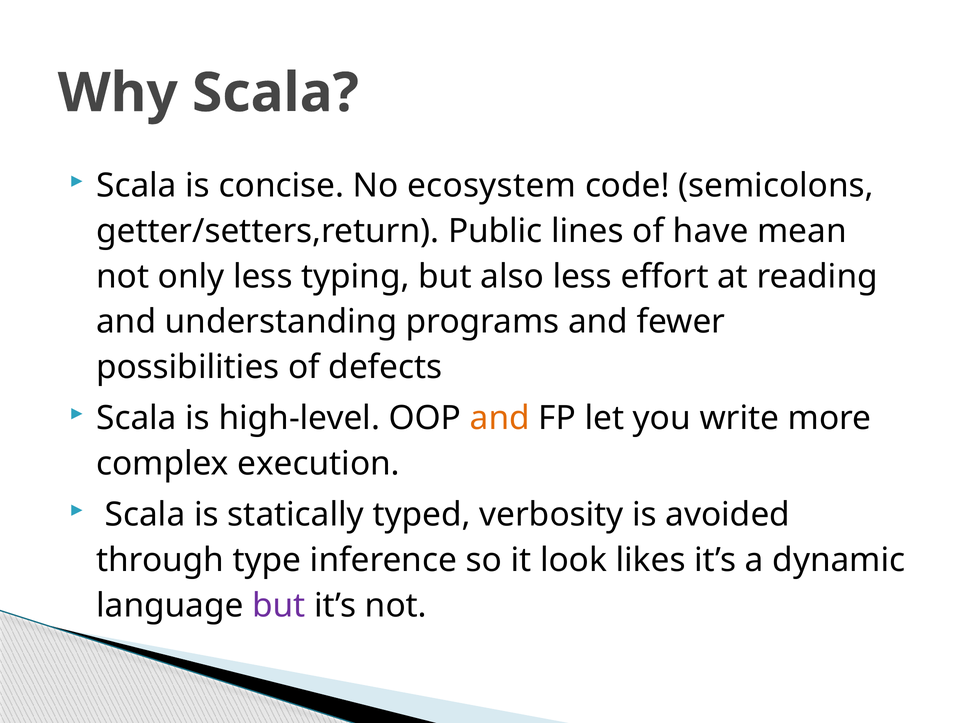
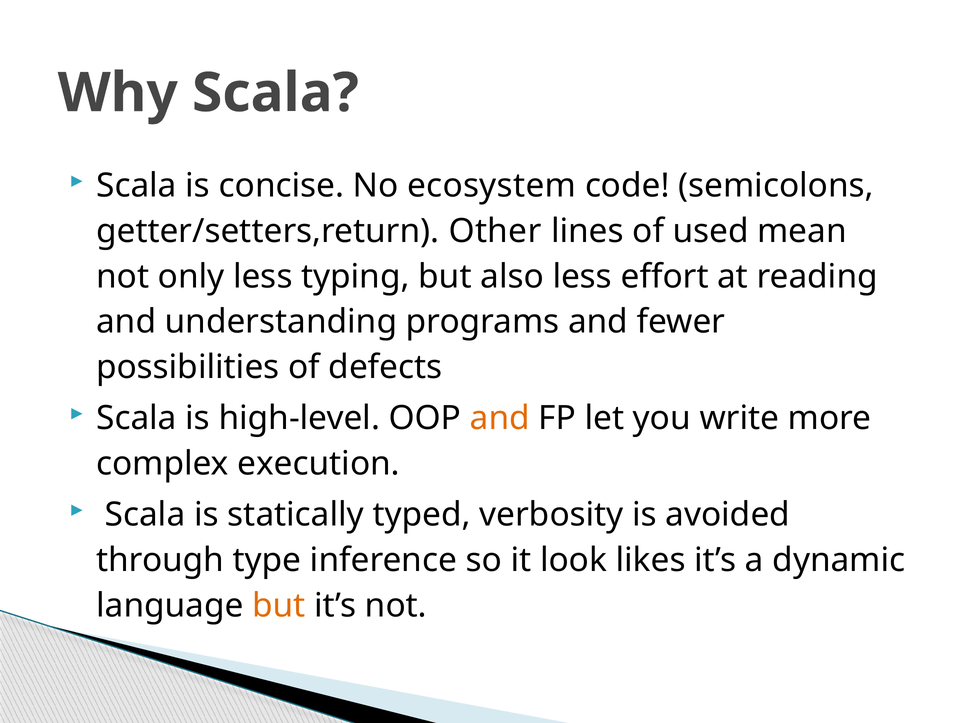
Public: Public -> Other (495, 231)
have: have -> used (711, 231)
but colour: purple -> orange (279, 605)
